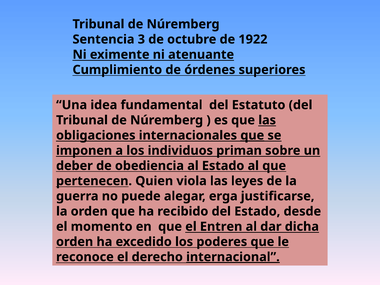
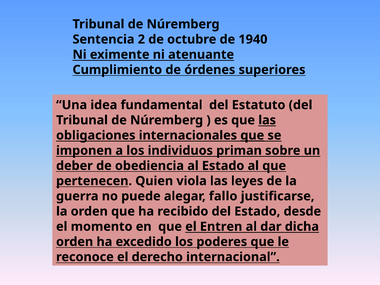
3: 3 -> 2 (141, 39)
1922: 1922 -> 1940 (253, 39)
erga: erga -> fallo (223, 196)
internacional underline: present -> none (233, 257)
